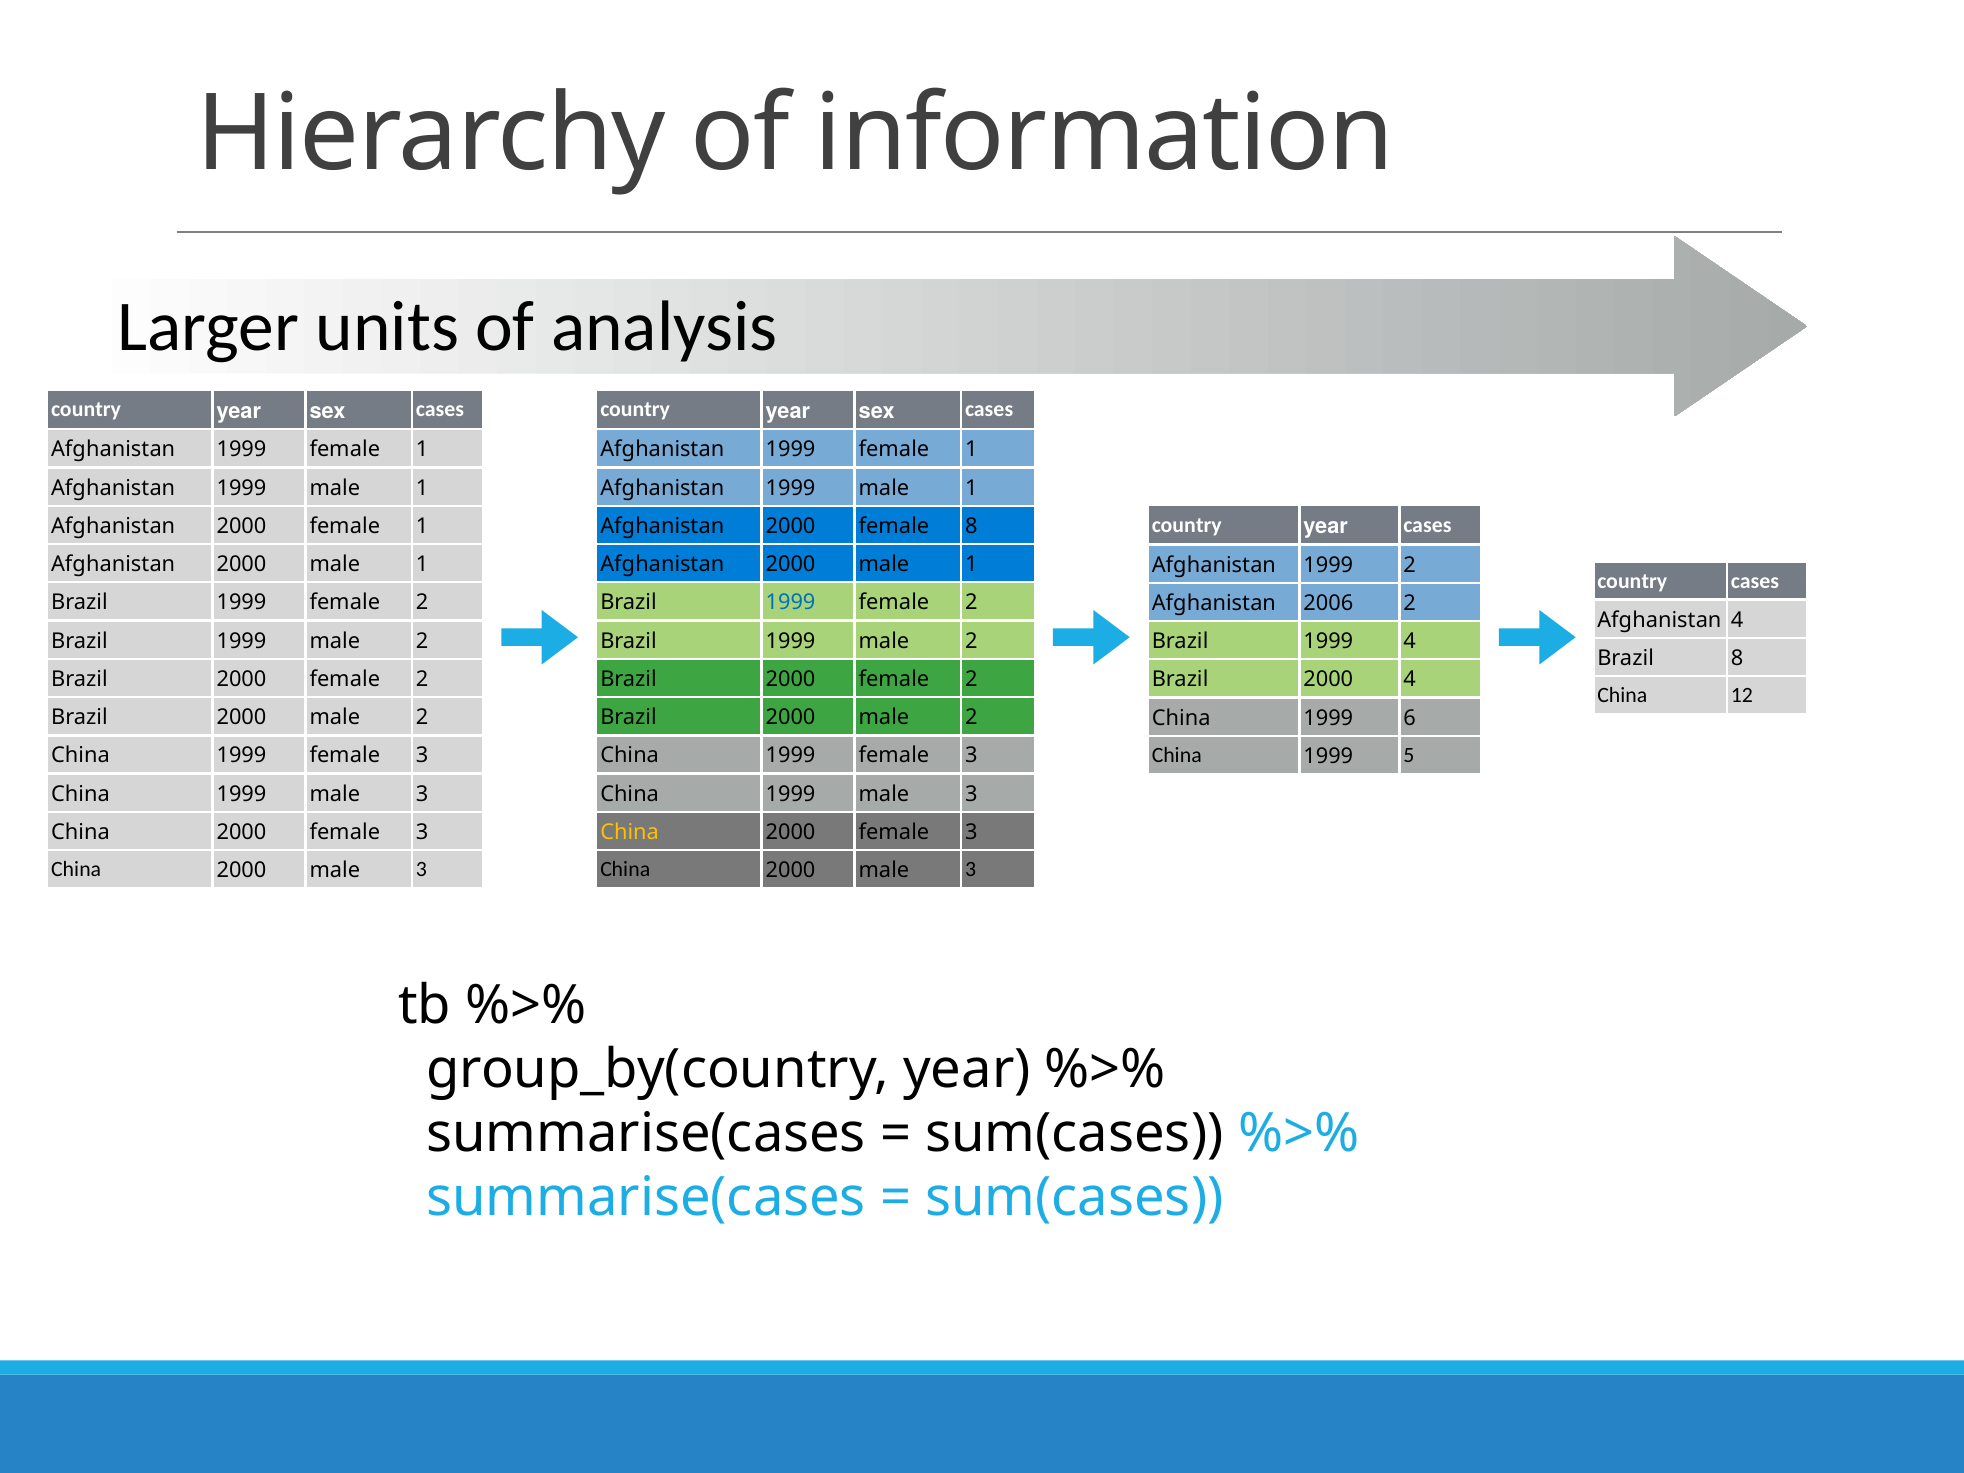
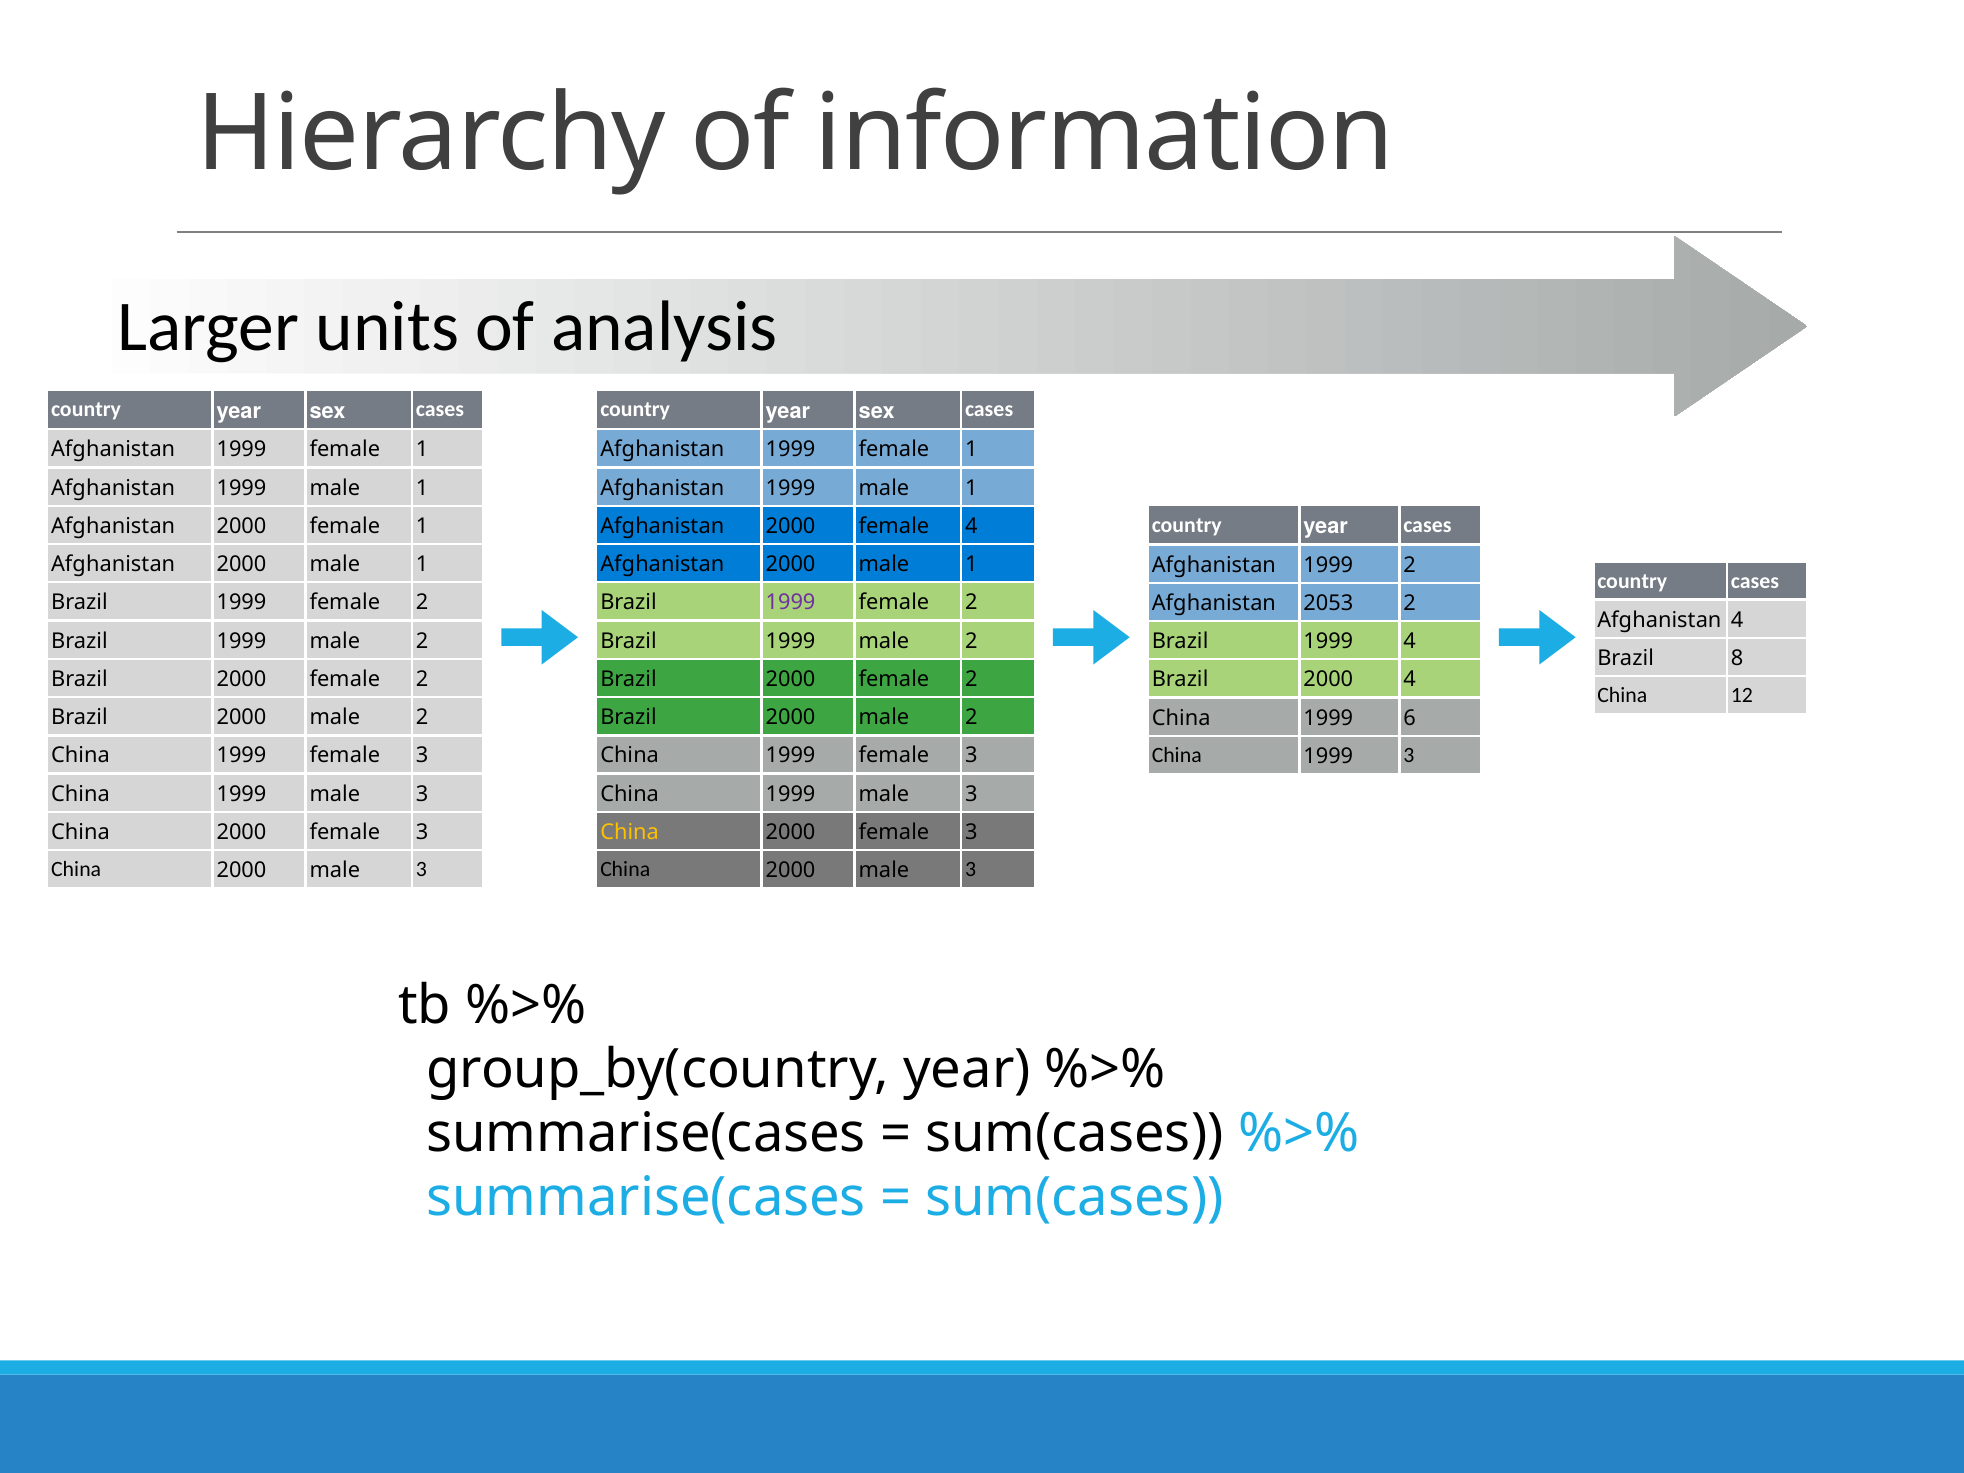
female 8: 8 -> 4 (971, 526)
1999 colour: blue -> purple (791, 603)
2006: 2006 -> 2053 (1328, 603)
1999 5: 5 -> 3 (1409, 755)
